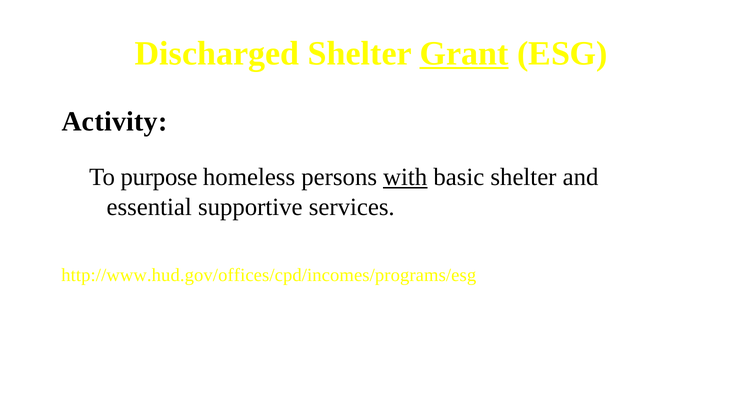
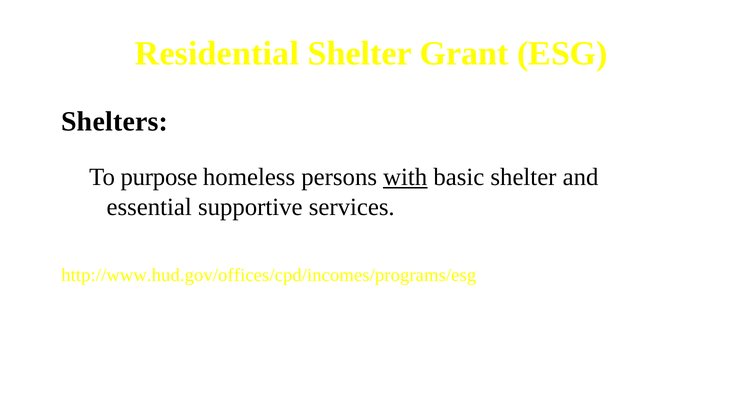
Discharged: Discharged -> Residential (217, 53)
Grant underline: present -> none (464, 53)
Activity: Activity -> Shelters (115, 121)
